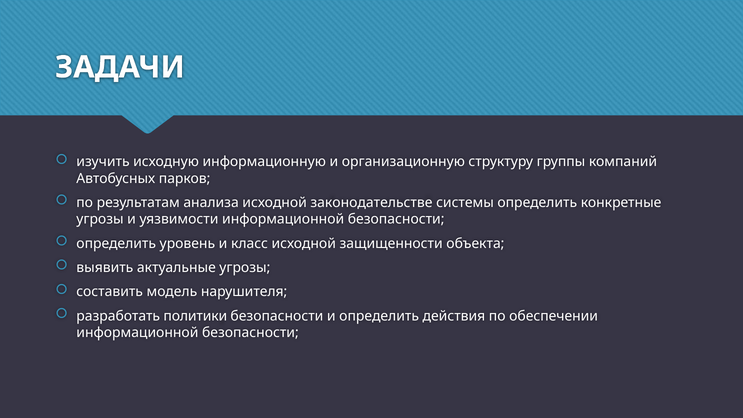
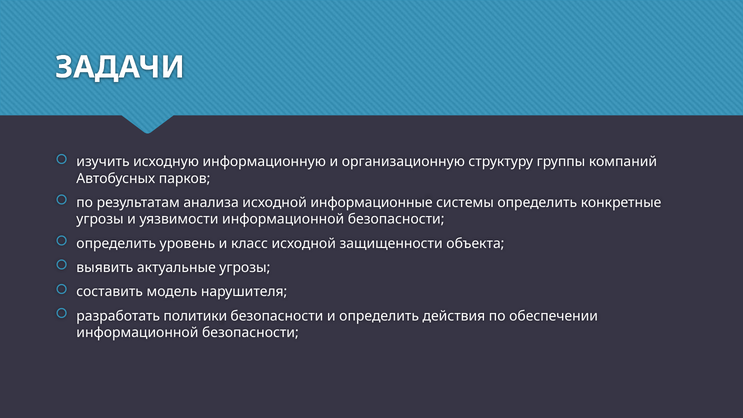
законодательстве: законодательстве -> информационные (372, 203)
